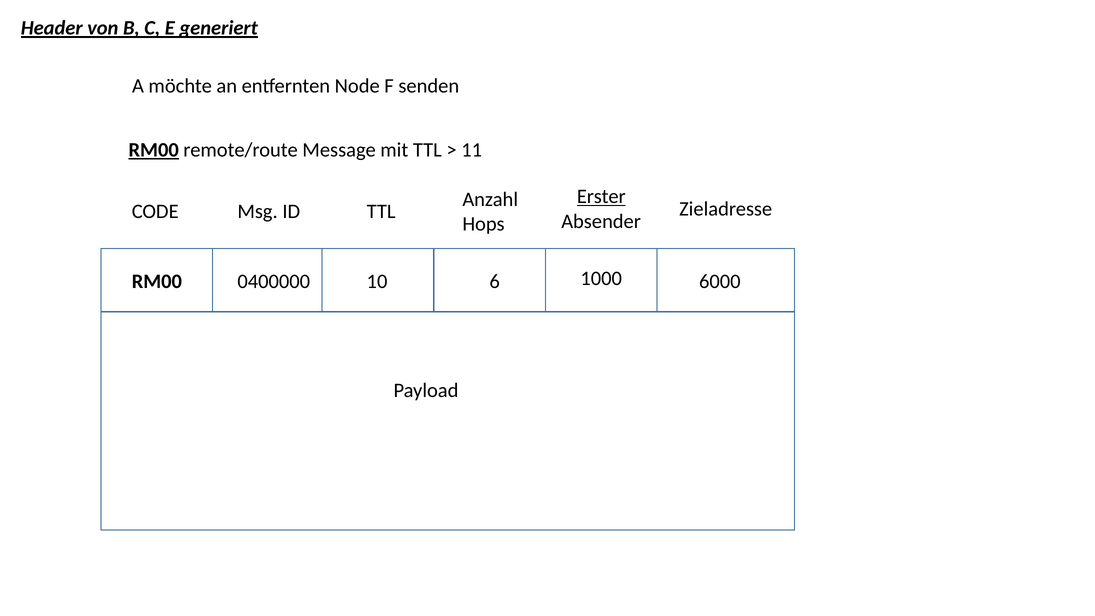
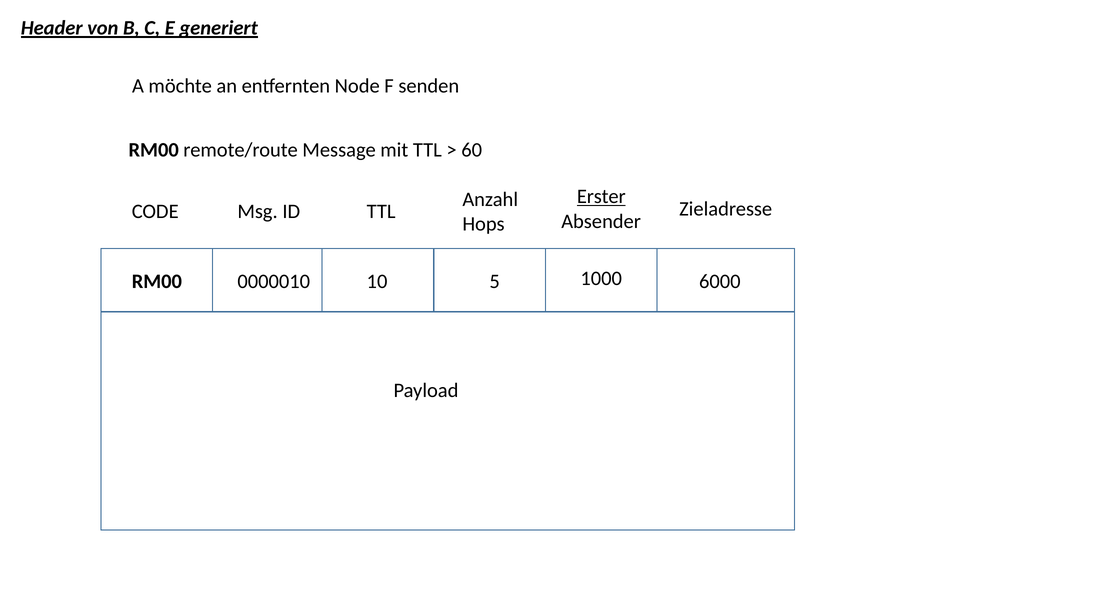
RM00 underline: present -> none (154, 150)
11: 11 -> 60 (472, 150)
0400000: 0400000 -> 0000010 (274, 281)
6: 6 -> 5 (495, 281)
